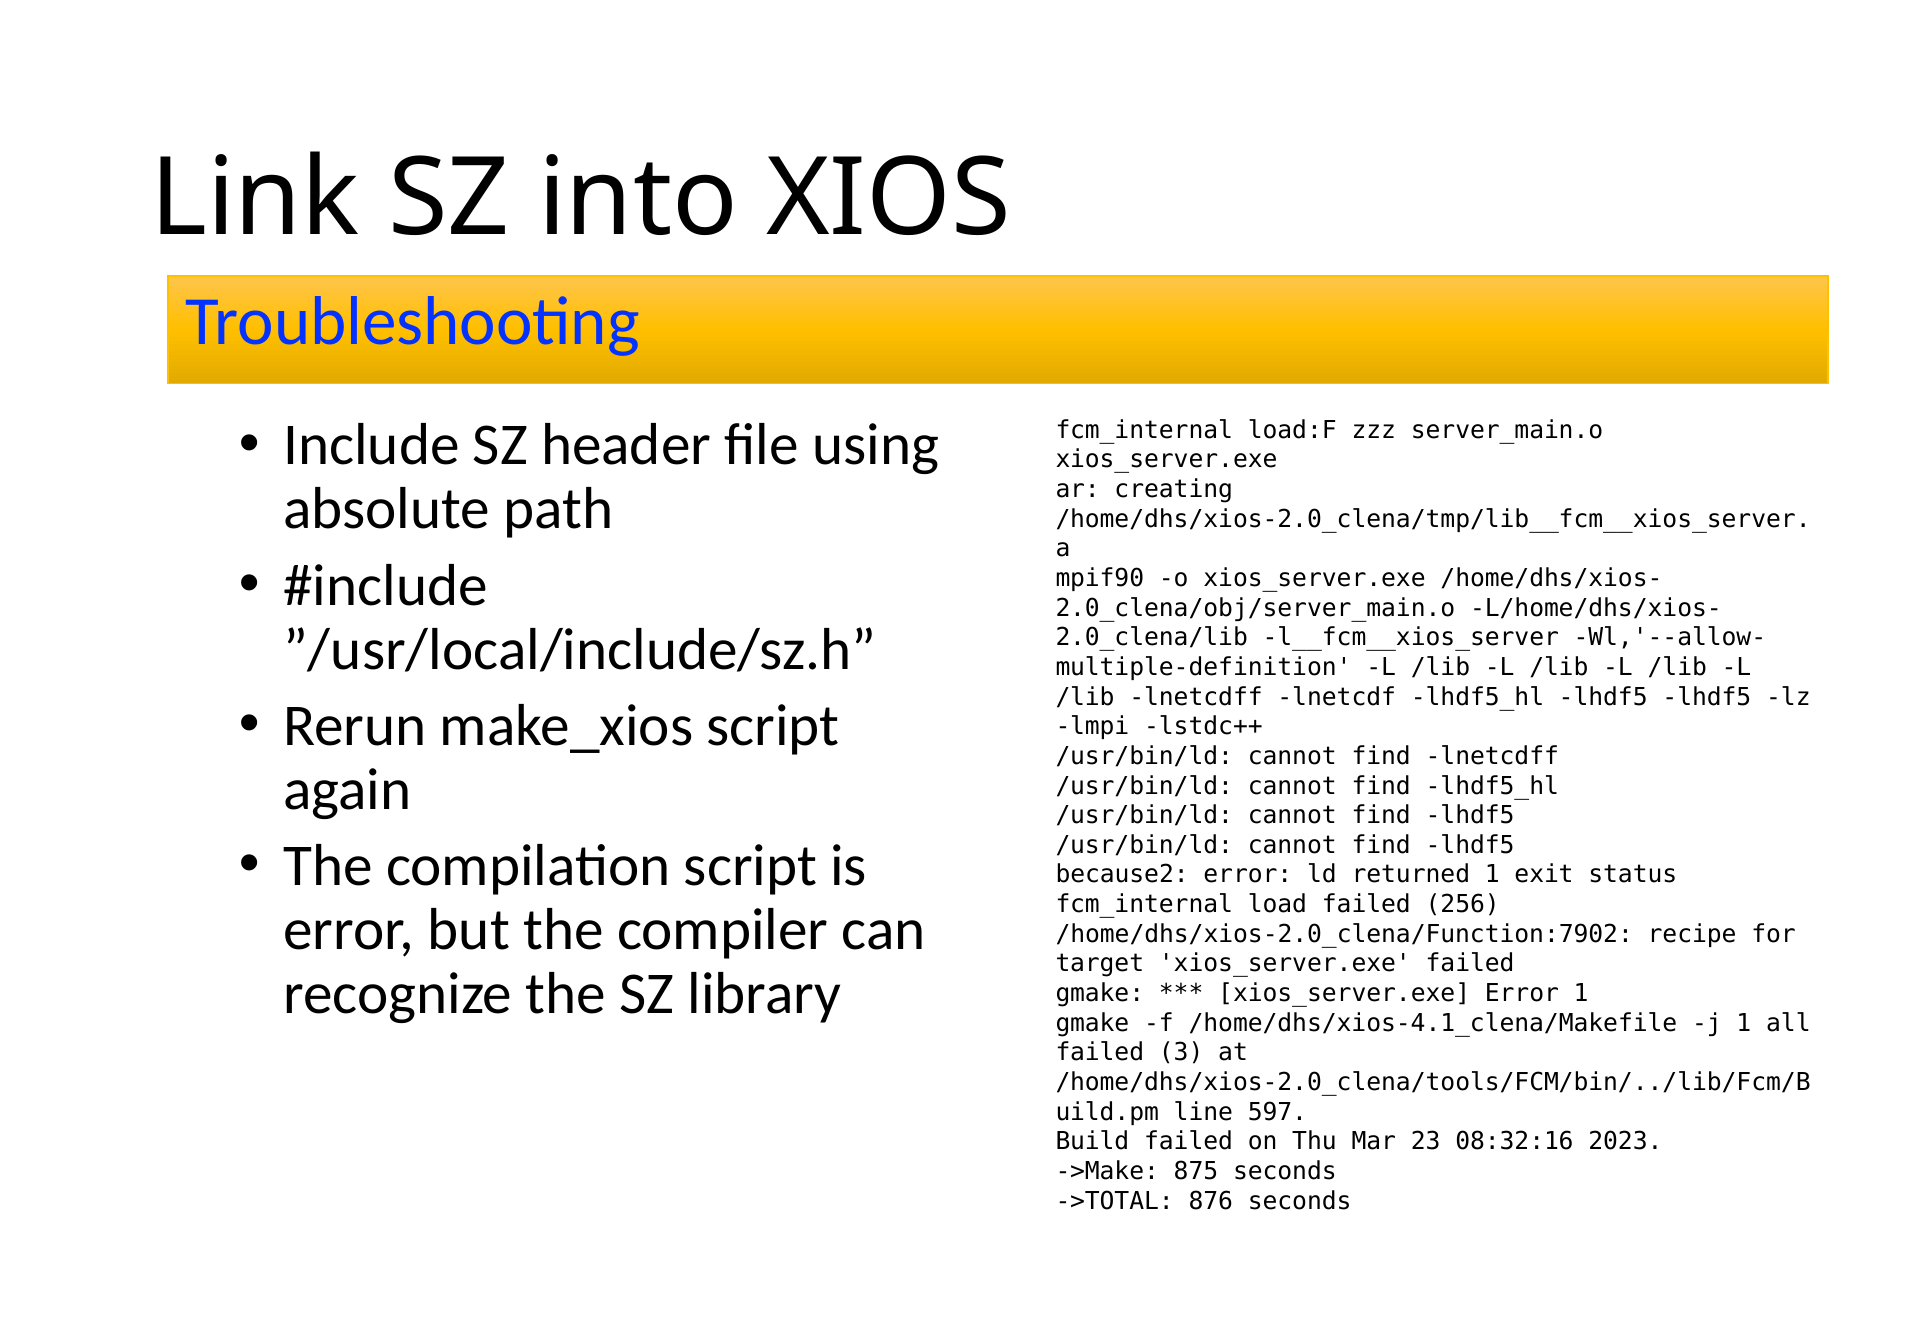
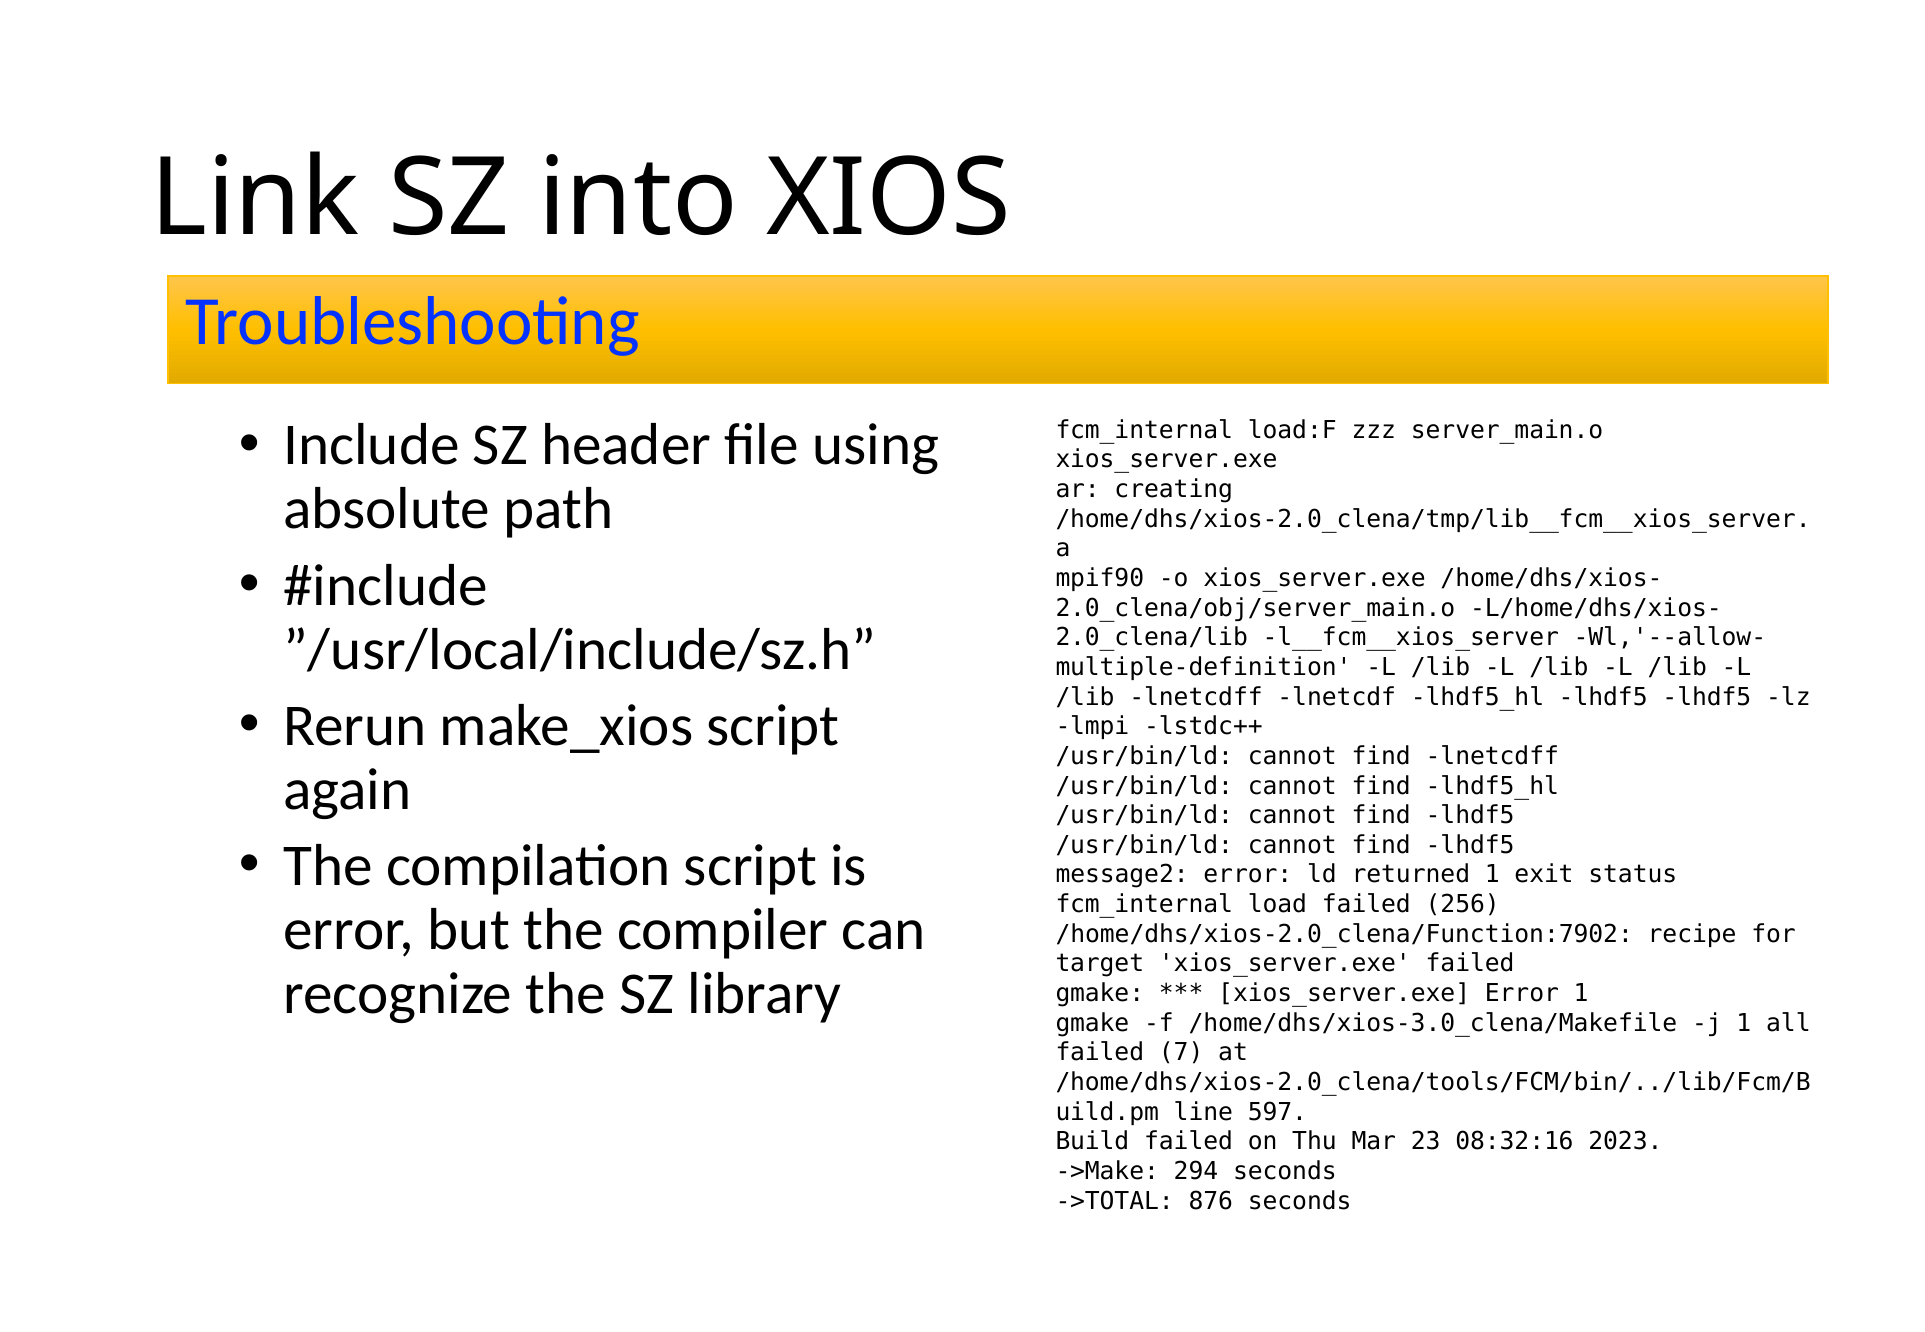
because2: because2 -> message2 (1122, 875)
/home/dhs/xios-4.1_clena/Makefile: /home/dhs/xios-4.1_clena/Makefile -> /home/dhs/xios-3.0_clena/Makefile (1433, 1024)
3: 3 -> 7 (1181, 1053)
875: 875 -> 294 (1196, 1172)
